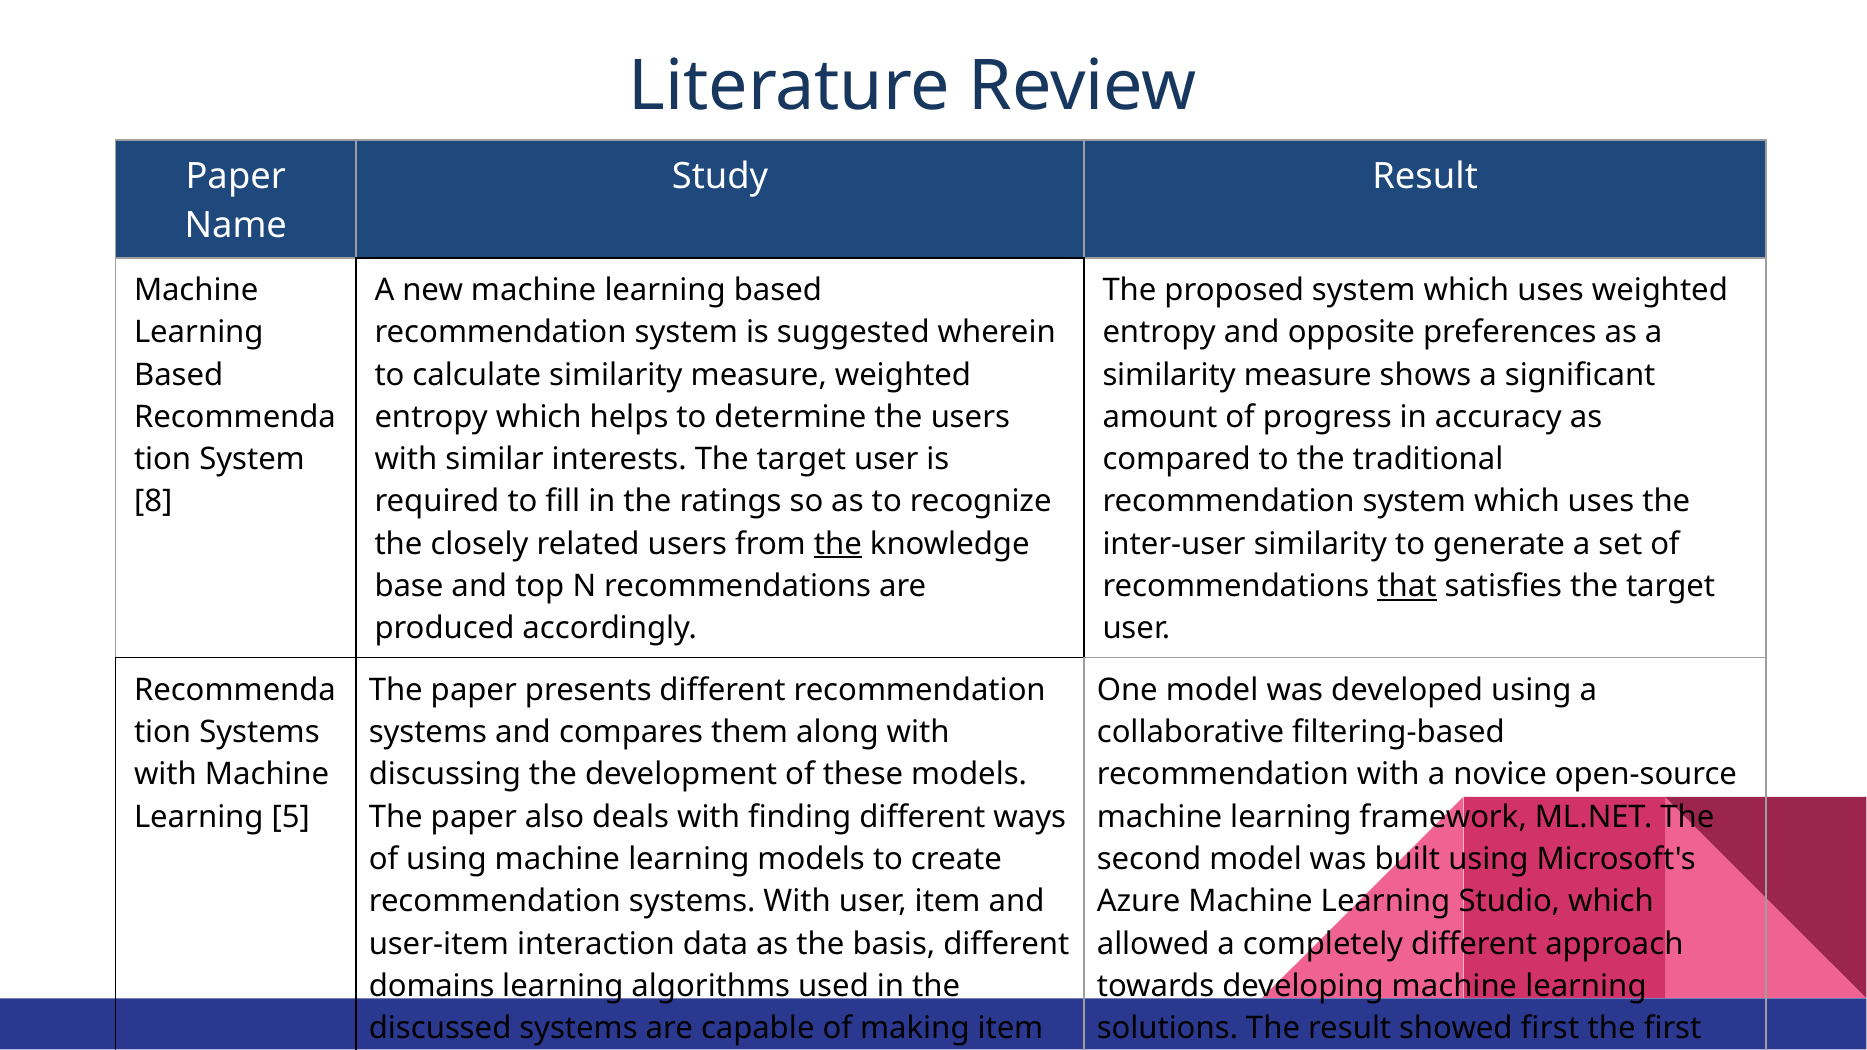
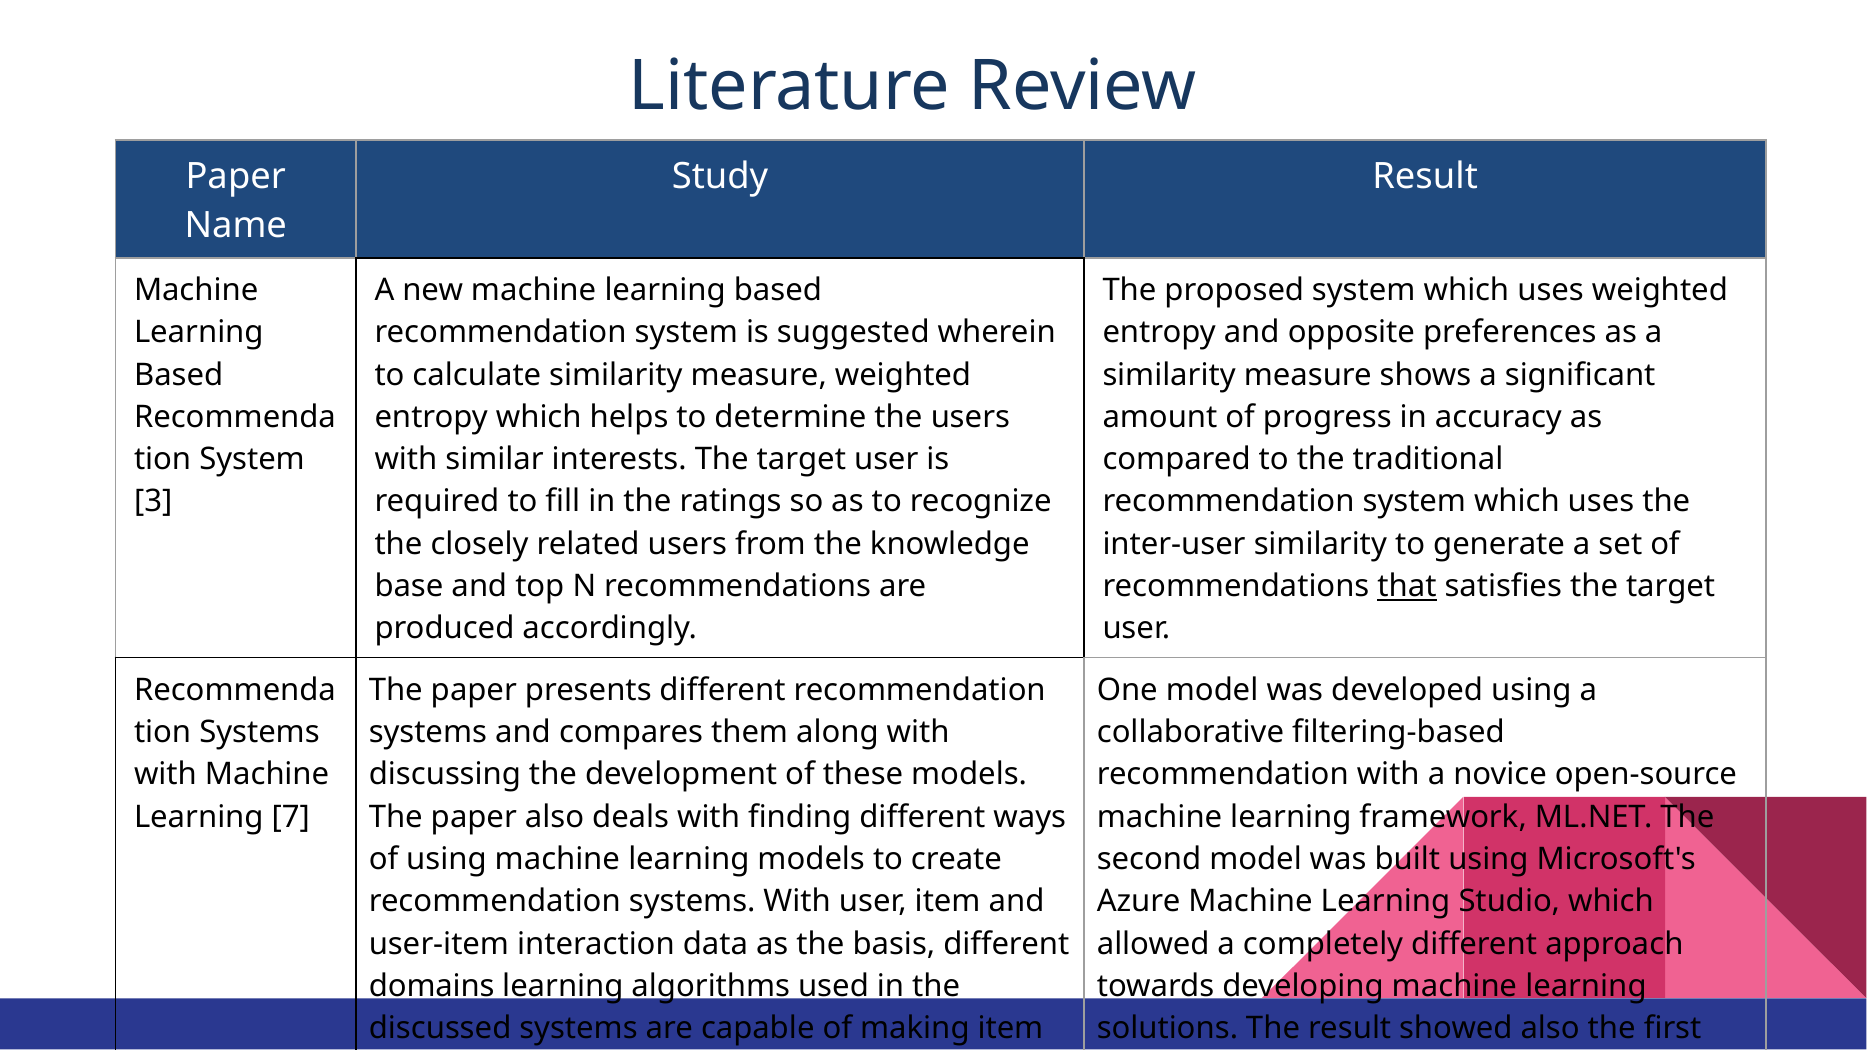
8: 8 -> 3 (153, 502)
the underline: present -> none (838, 544)
5: 5 -> 7 (291, 817)
showed first: first -> also (1550, 1029)
